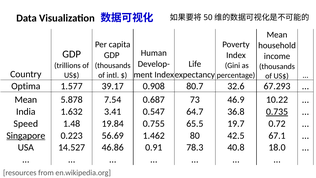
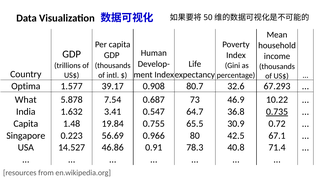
Mean: Mean -> What (26, 100)
Speed: Speed -> Capita (26, 123)
19.7: 19.7 -> 30.9 (236, 123)
Singapore underline: present -> none (26, 135)
1.462: 1.462 -> 0.966 (154, 135)
18.0: 18.0 -> 71.4 (277, 147)
